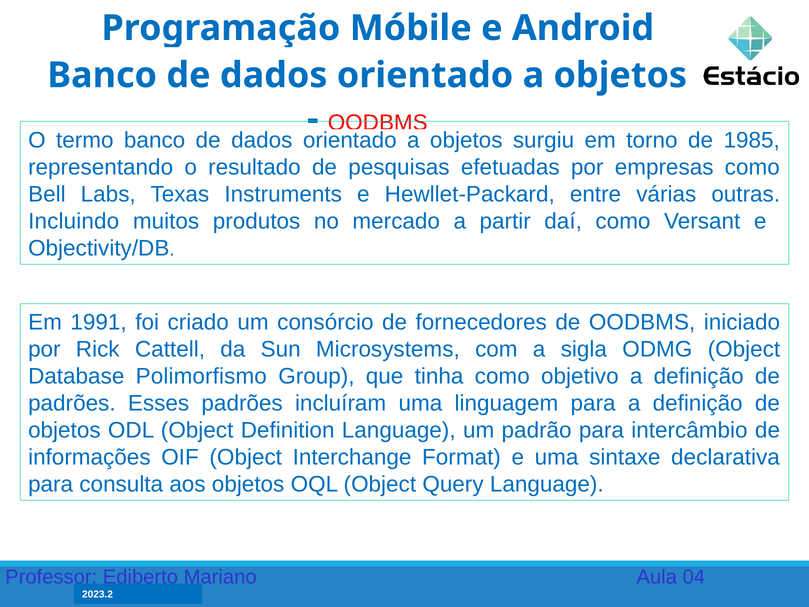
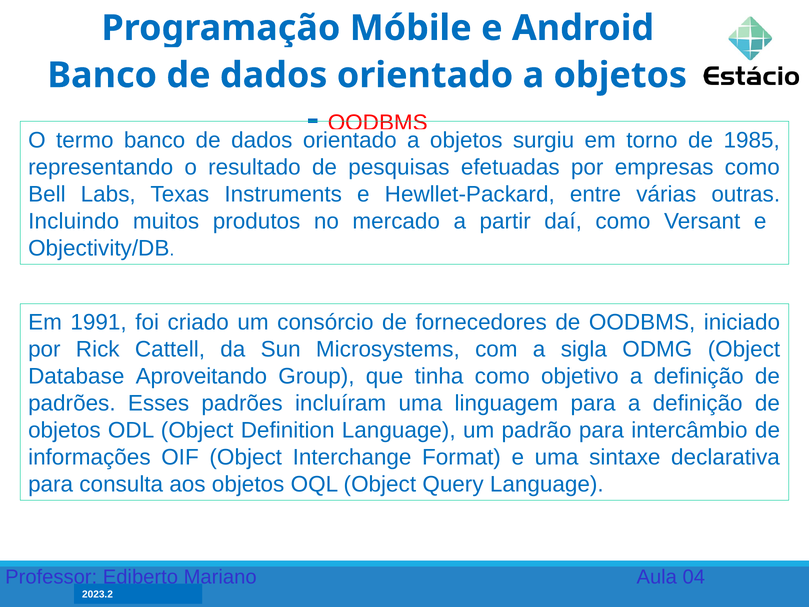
Polimorfismo: Polimorfismo -> Aproveitando (201, 376)
